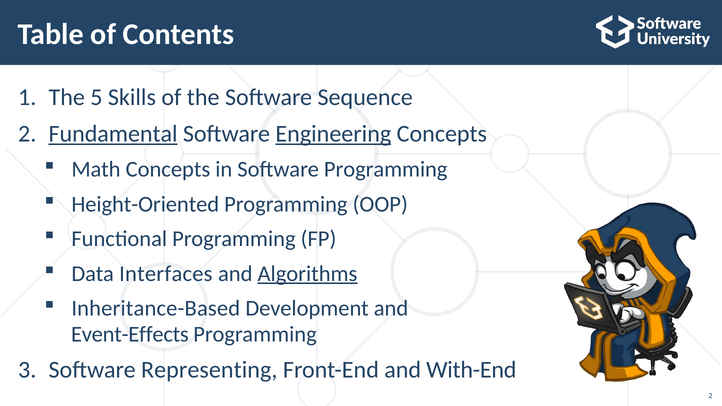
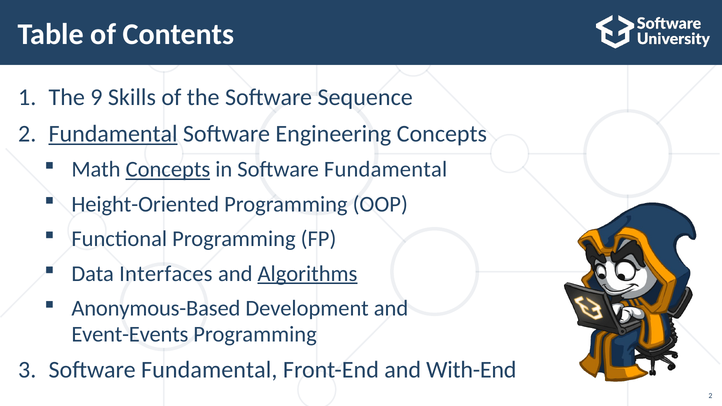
5: 5 -> 9 (96, 97)
Engineering underline: present -> none (333, 134)
Concepts underline: none -> present (168, 169)
in Software Programming: Programming -> Fundamental (386, 169)
Inheritance-Based: Inheritance-Based -> Anonymous-Based (156, 309)
Event-Effects: Event-Effects -> Event-Events (130, 334)
Representing: Representing -> Fundamental (209, 370)
